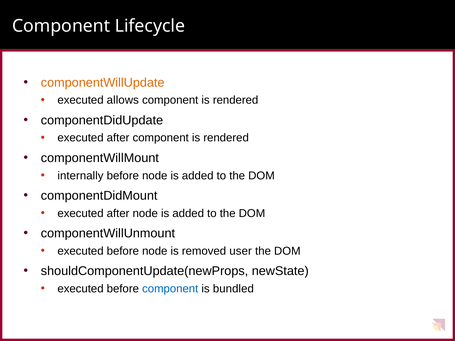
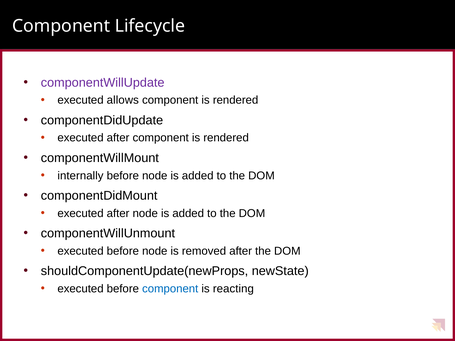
componentWillUpdate colour: orange -> purple (103, 83)
removed user: user -> after (241, 251)
bundled: bundled -> reacting (233, 289)
